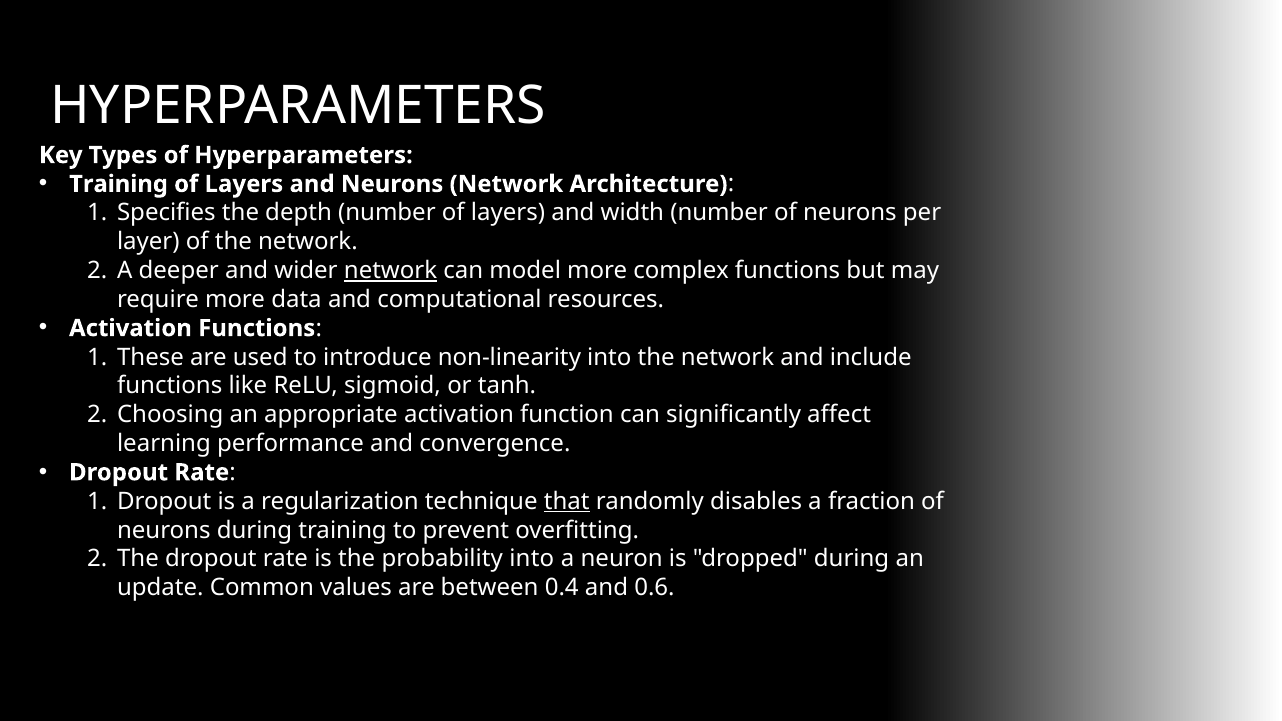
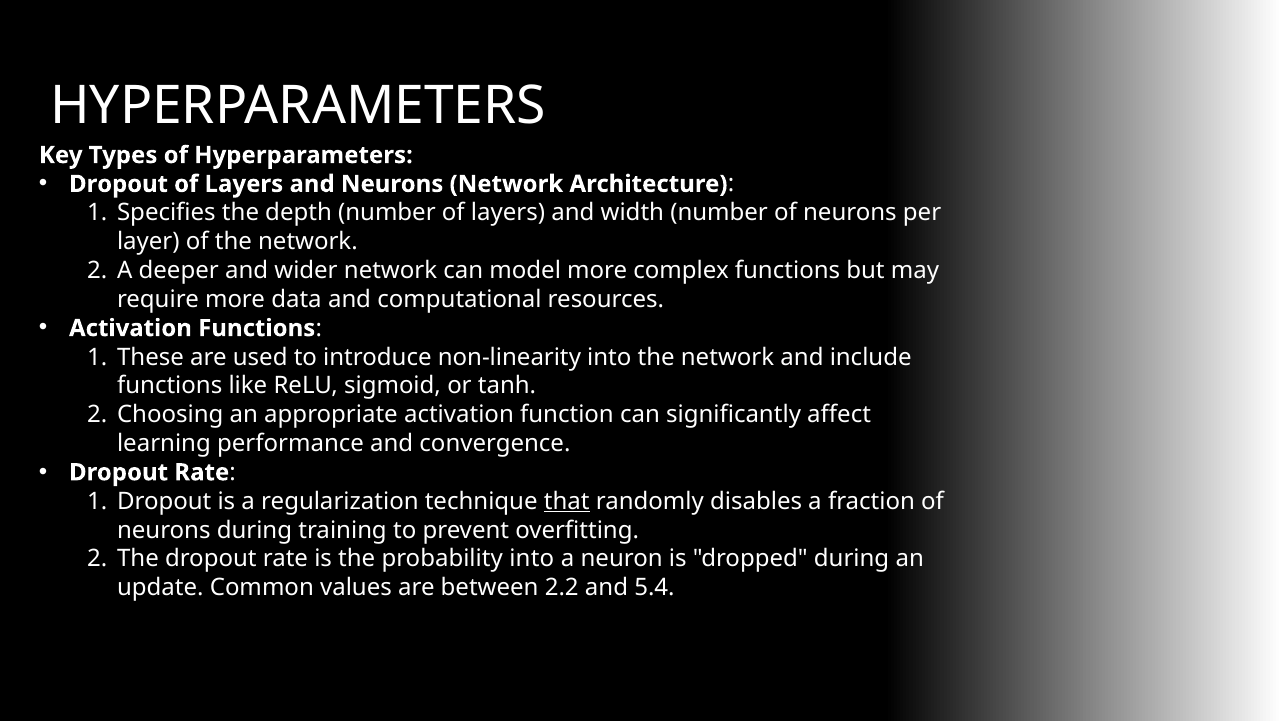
Training: Training -> Dropout (119, 184)
network underline: present -> none (391, 271)
0.4: 0.4 -> 2.2 (562, 588)
0.6: 0.6 -> 5.4 (654, 588)
